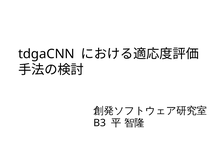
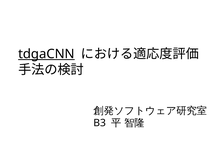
tdgaCNN underline: none -> present (46, 54)
